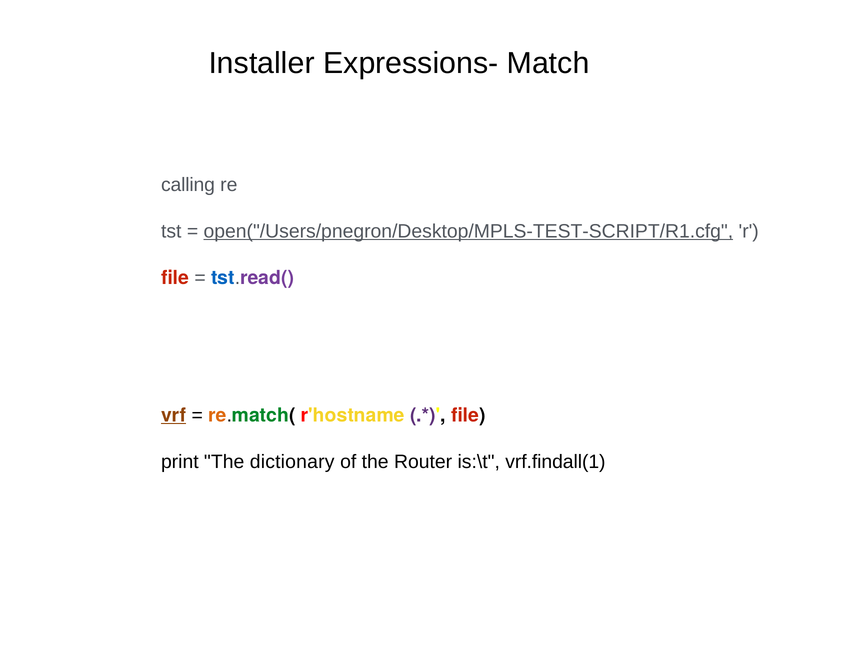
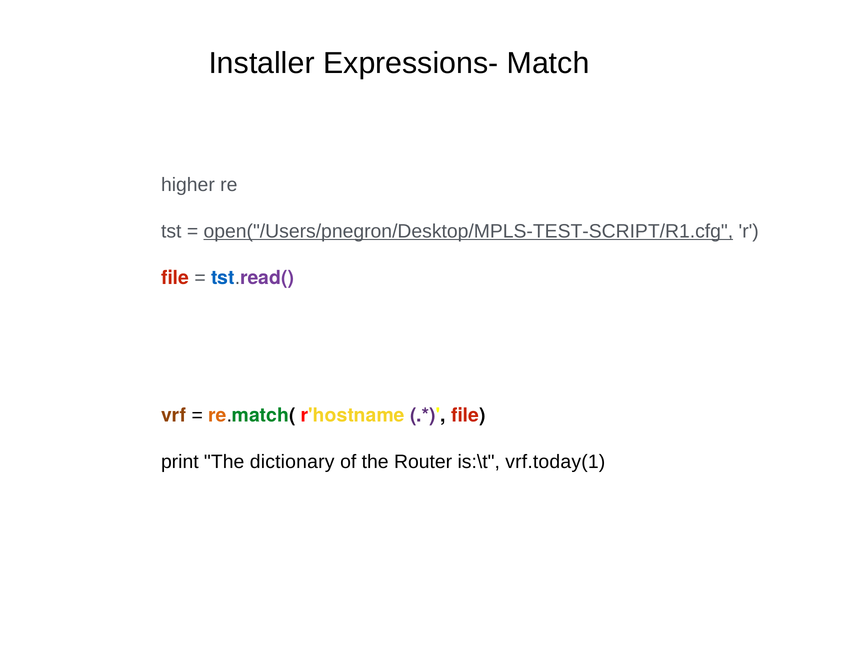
calling: calling -> higher (188, 185)
vrf underline: present -> none (174, 415)
vrf.findall(1: vrf.findall(1 -> vrf.today(1 (555, 462)
